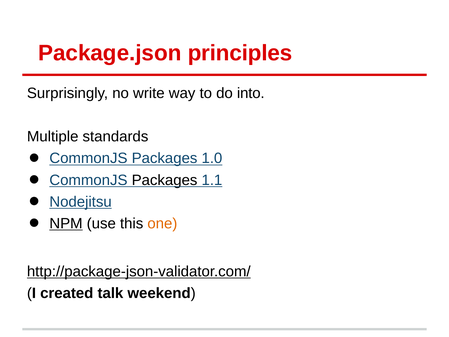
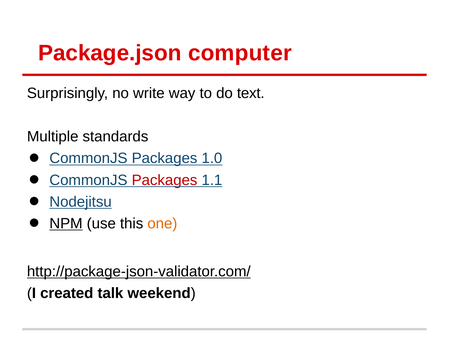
principles: principles -> computer (240, 53)
into: into -> text (251, 93)
Packages colour: black -> red (165, 180)
